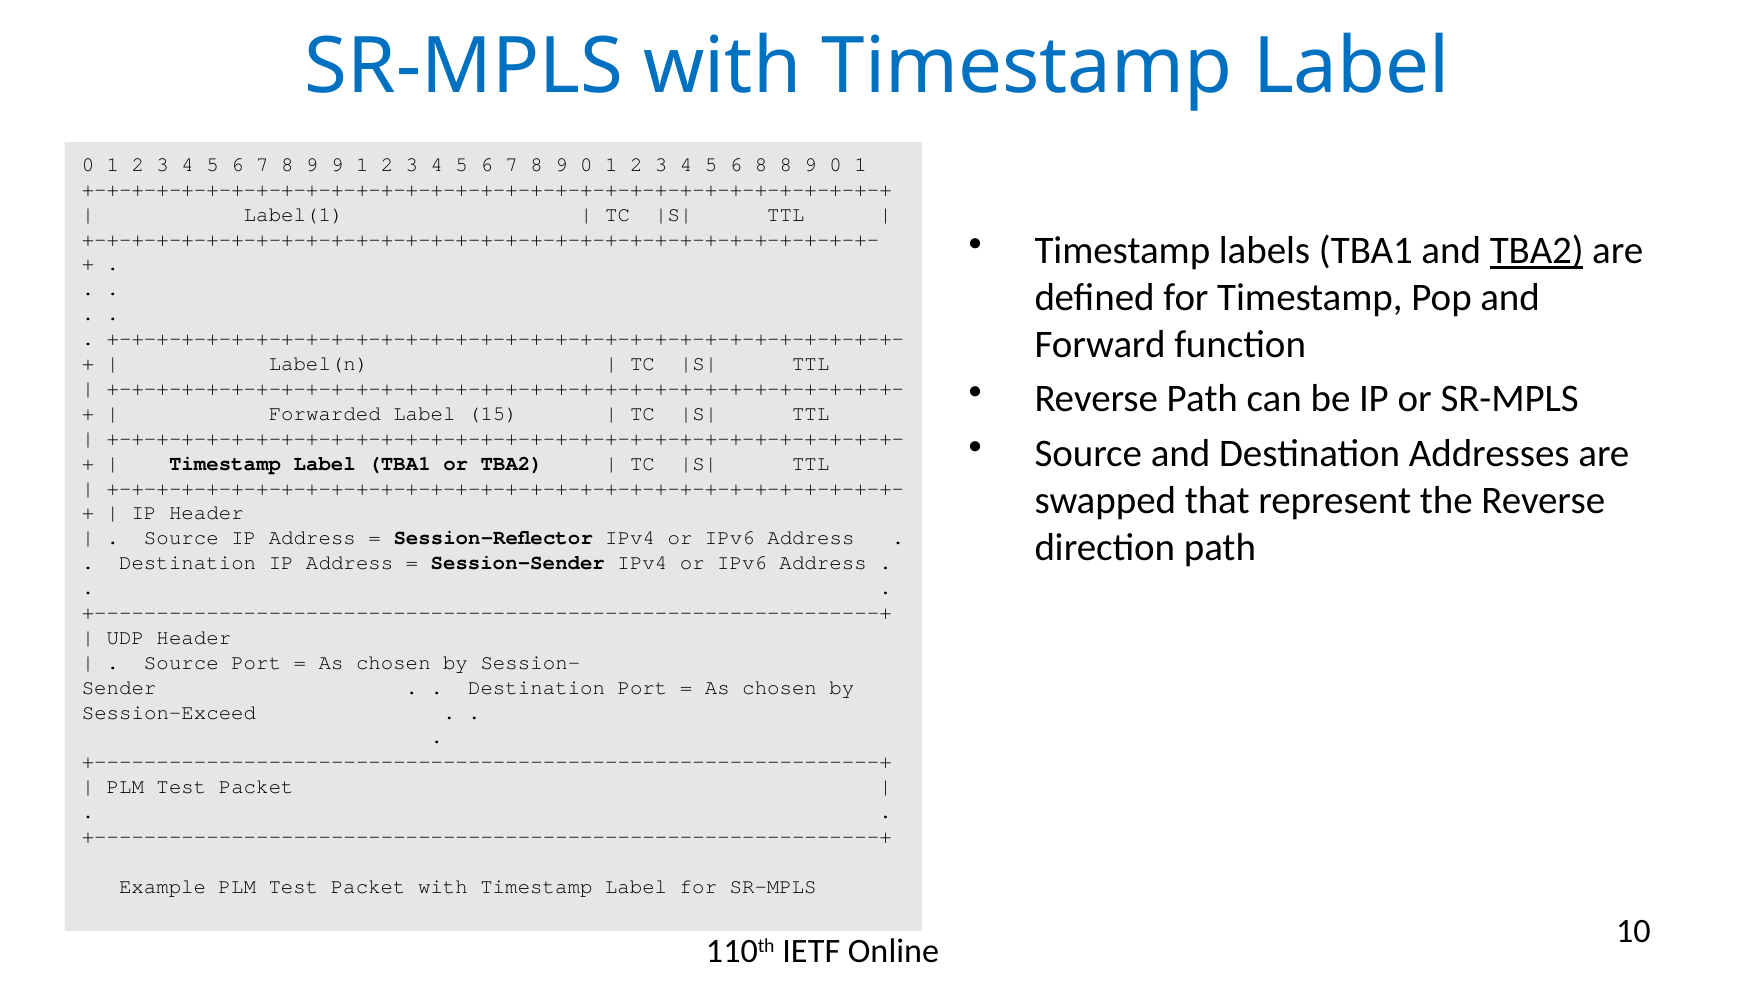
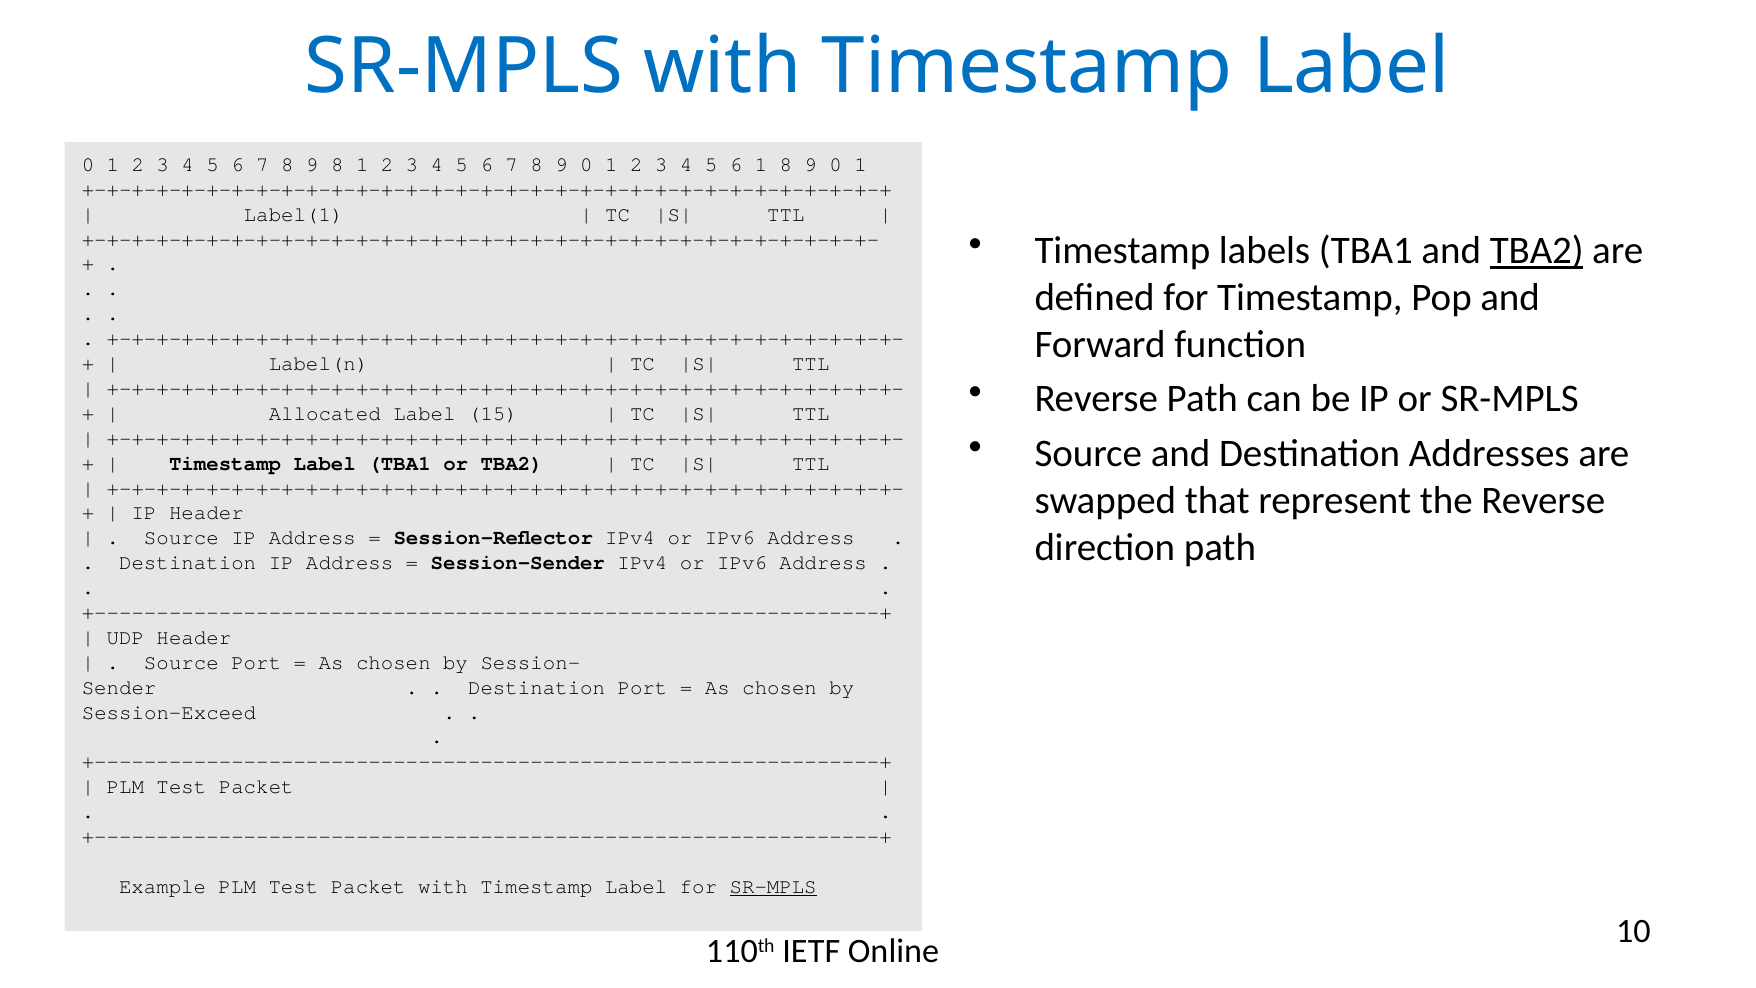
9 9: 9 -> 8 (337, 165)
6 8: 8 -> 1 (761, 165)
Forwarded: Forwarded -> Allocated (325, 413)
SR-MPLS underline: none -> present (773, 886)
